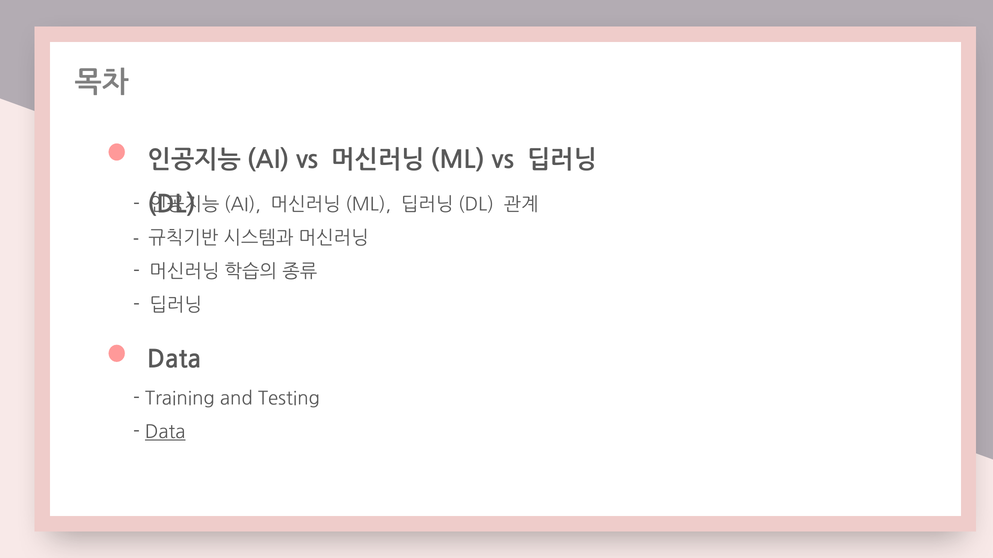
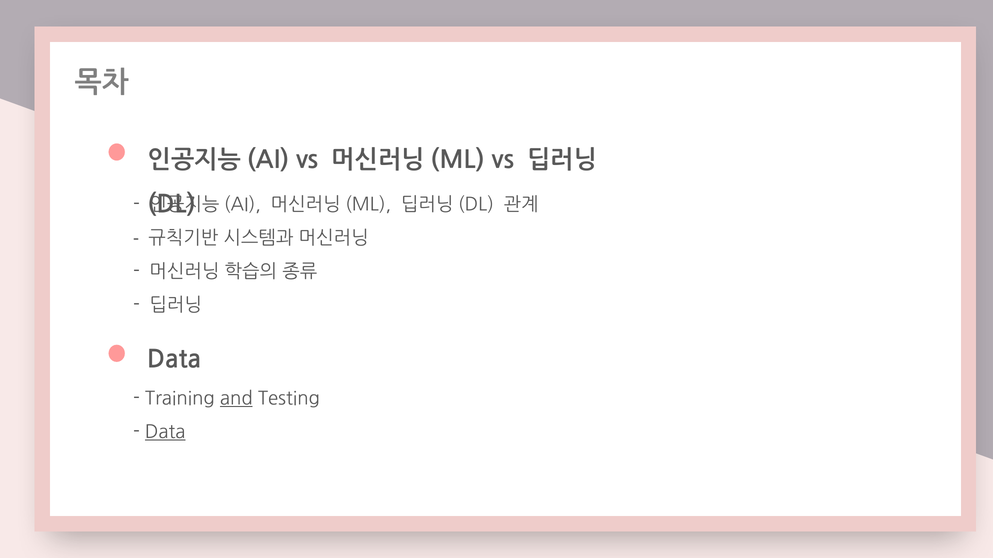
and underline: none -> present (236, 399)
